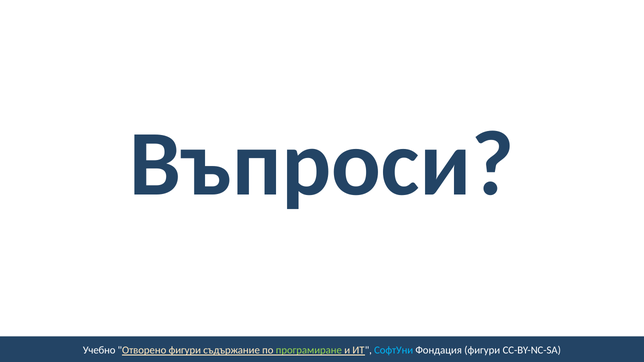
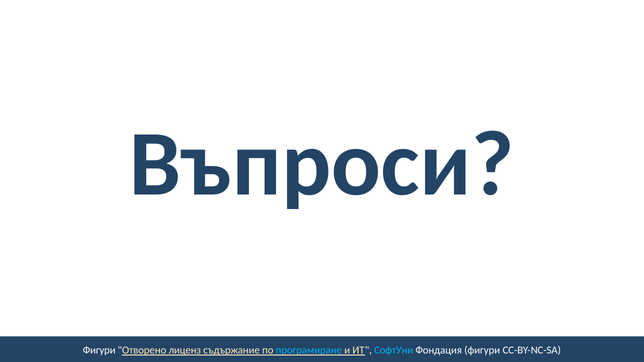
Учебно: Учебно -> Фигури (99, 351)
Отворено фигури: фигури -> лиценз (185, 351)
програмиране colour: light green -> light blue (309, 351)
